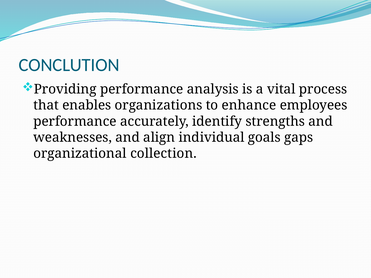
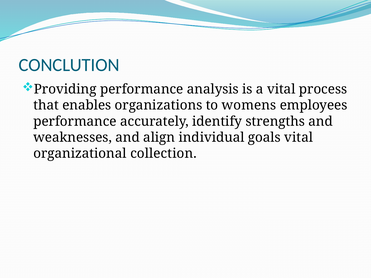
enhance: enhance -> womens (249, 105)
goals gaps: gaps -> vital (299, 138)
